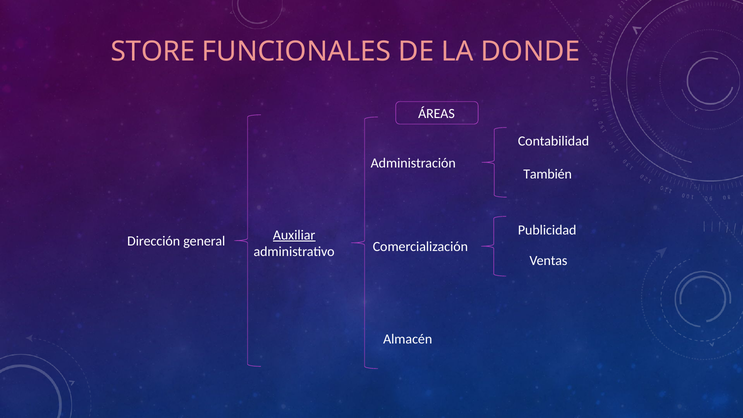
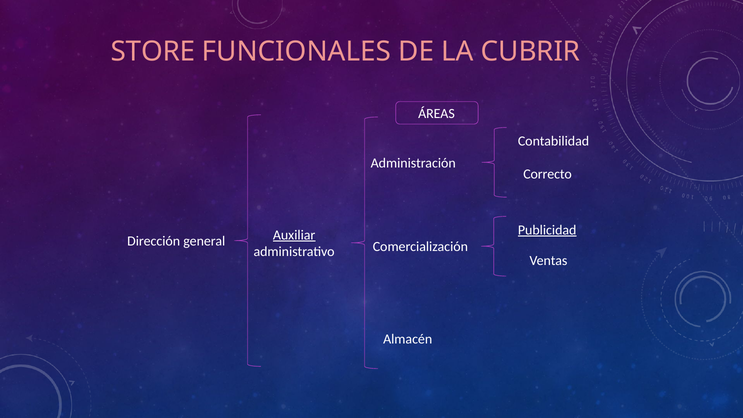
DONDE: DONDE -> CUBRIR (531, 52)
También: También -> Correcto (548, 174)
Publicidad underline: none -> present (547, 230)
